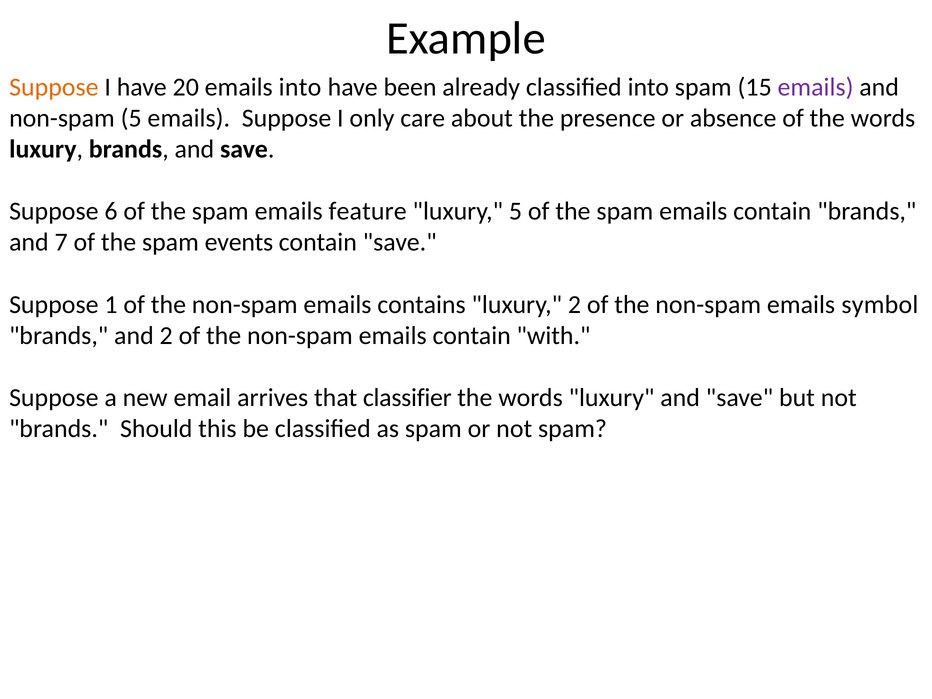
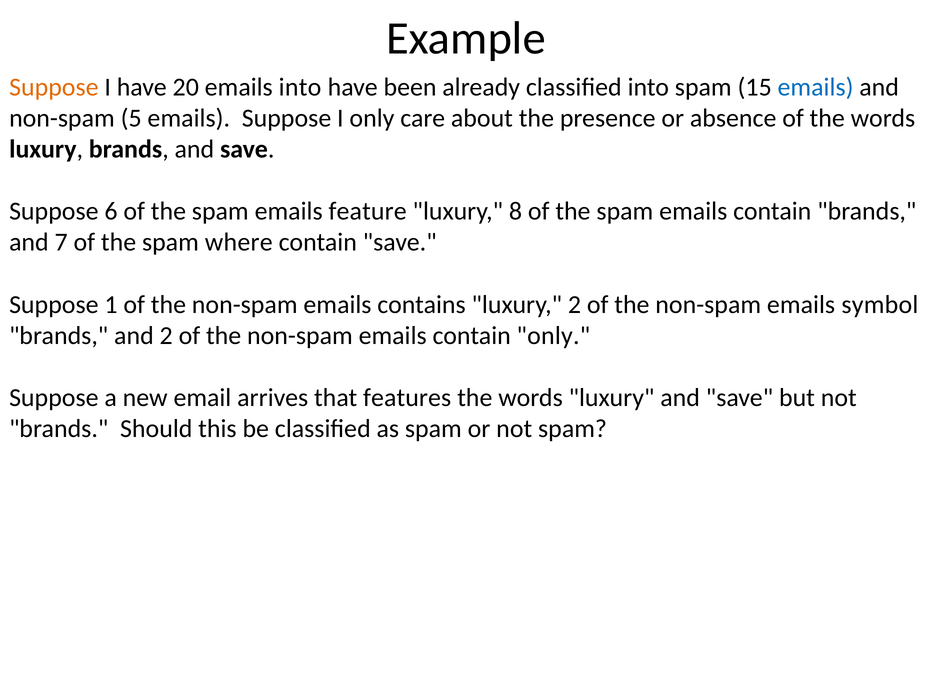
emails colour: purple -> blue (816, 87)
luxury 5: 5 -> 8 (516, 211)
events: events -> where (239, 242)
contain with: with -> only (553, 336)
classifier: classifier -> features (407, 398)
